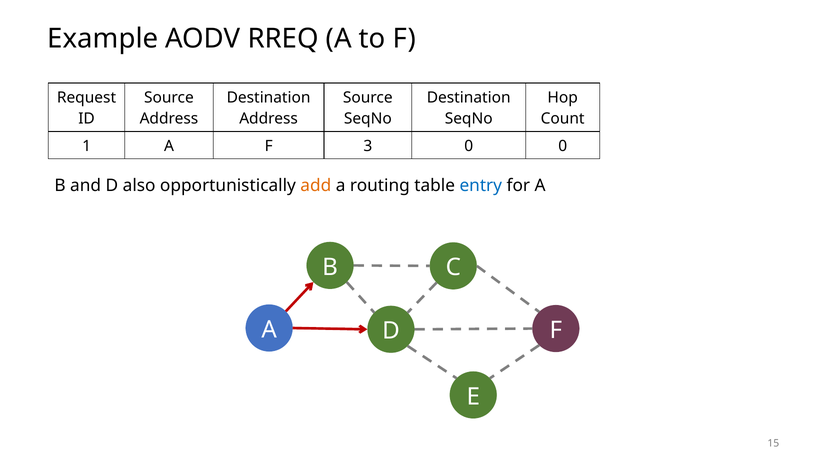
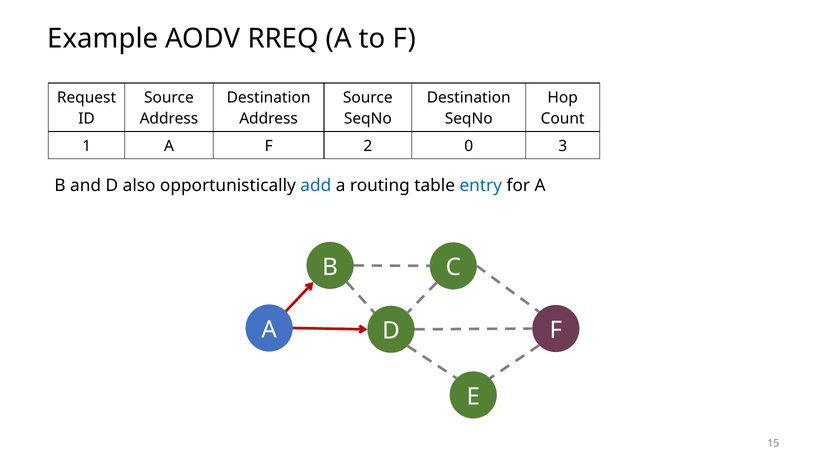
3: 3 -> 2 (368, 146)
0 0: 0 -> 3 (563, 146)
add colour: orange -> blue (316, 186)
